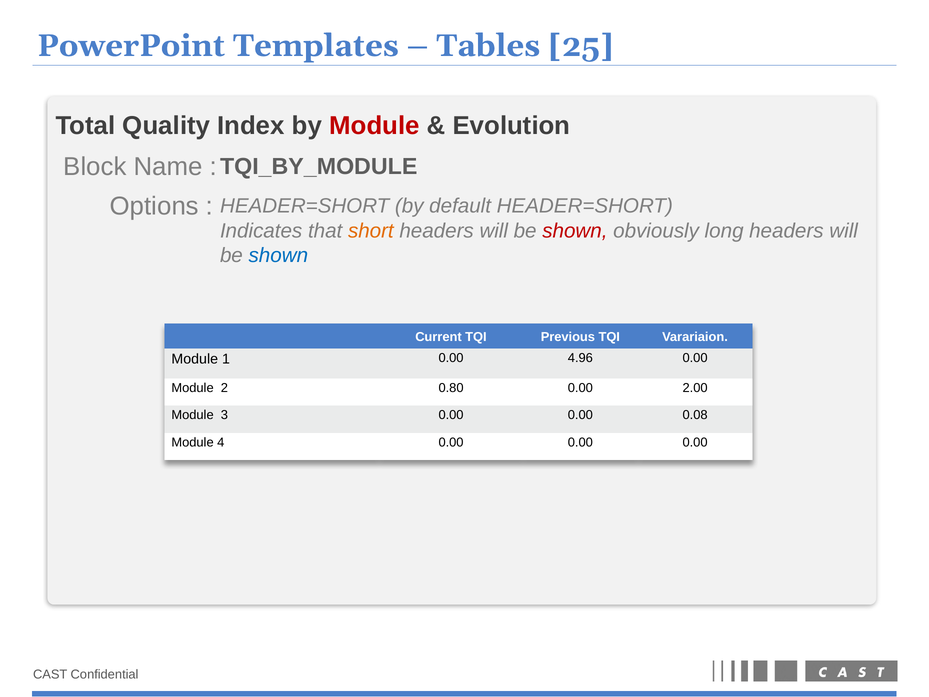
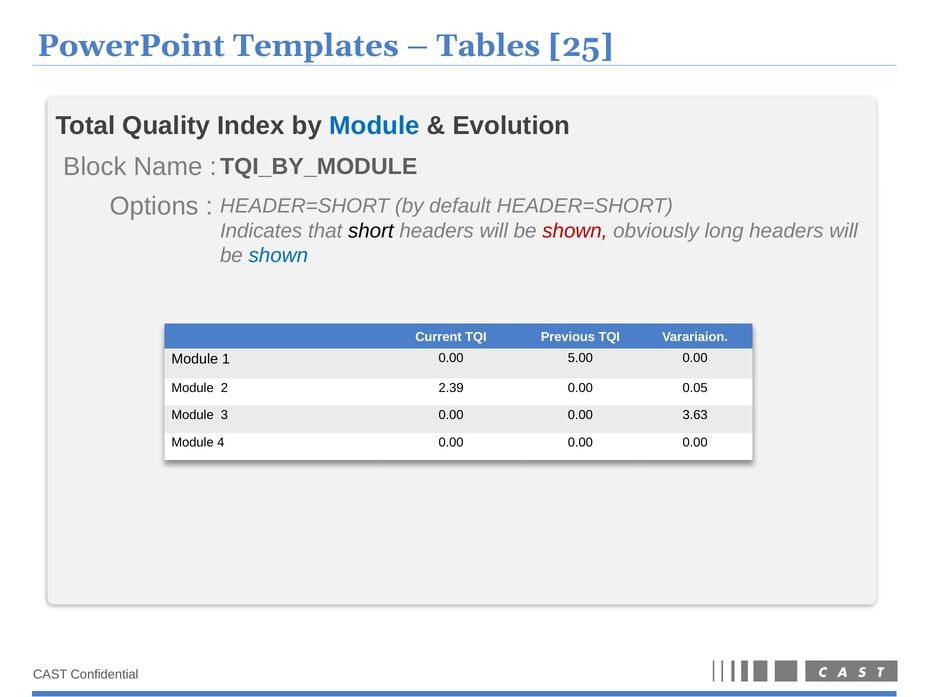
Module colour: red -> blue (374, 126)
short colour: orange -> black (371, 231)
4.96: 4.96 -> 5.00 (580, 358)
0.80: 0.80 -> 2.39 (451, 388)
2.00: 2.00 -> 0.05 (695, 388)
0.08: 0.08 -> 3.63 (695, 415)
